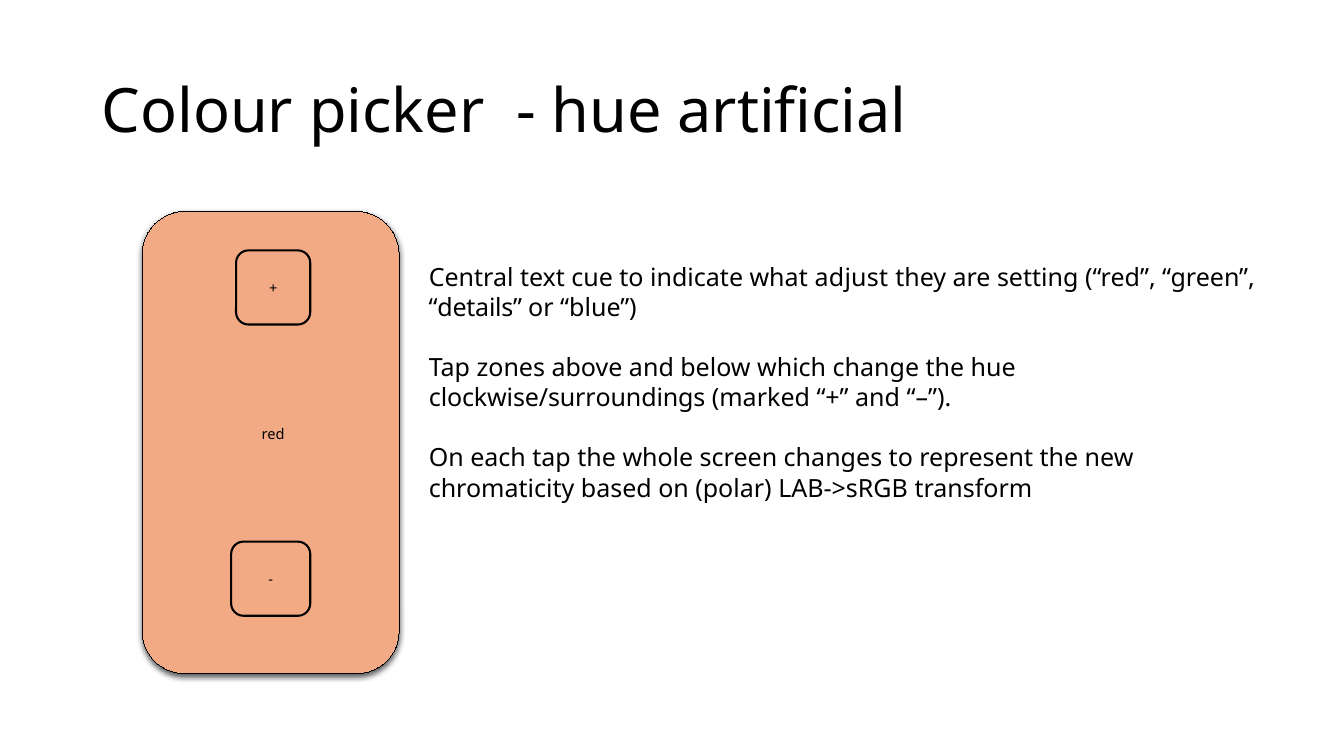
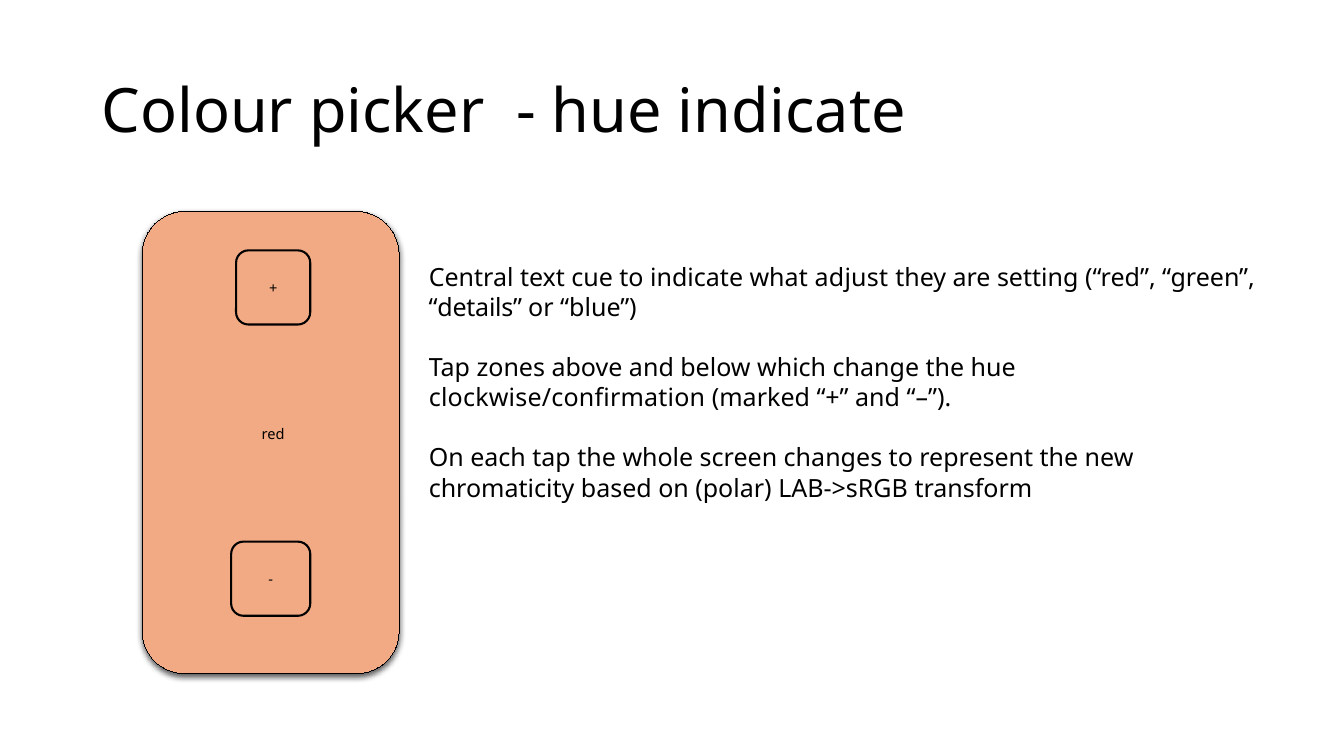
hue artificial: artificial -> indicate (792, 112)
clockwise/surroundings: clockwise/surroundings -> clockwise/confirmation (567, 399)
